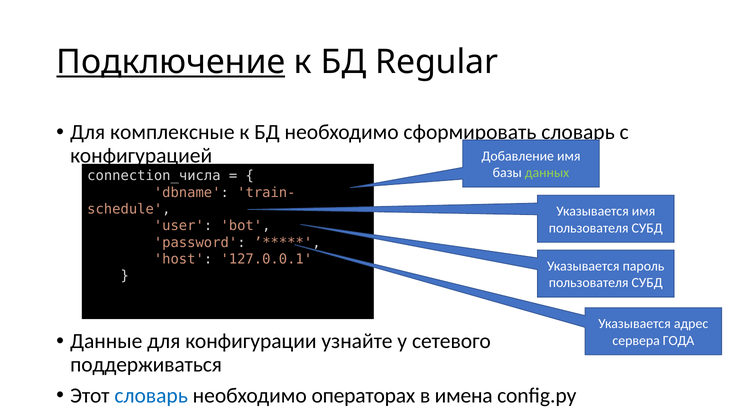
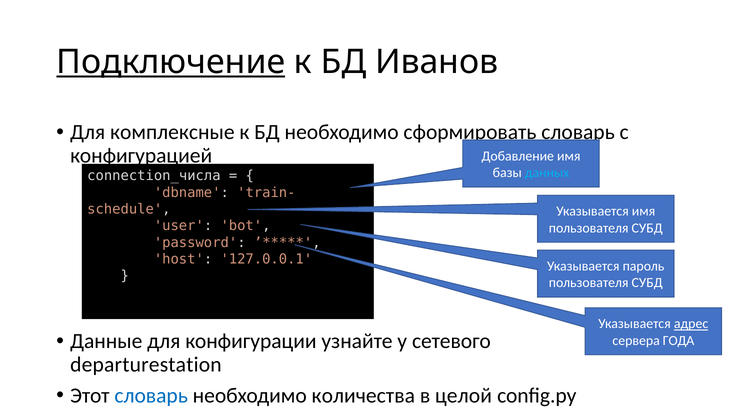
Regular: Regular -> Иванов (437, 62)
данных colour: light green -> light blue (547, 173)
адрес underline: none -> present (691, 324)
поддерживаться: поддерживаться -> departurestation (146, 364)
операторах: операторах -> количества (363, 395)
имена: имена -> целой (464, 395)
